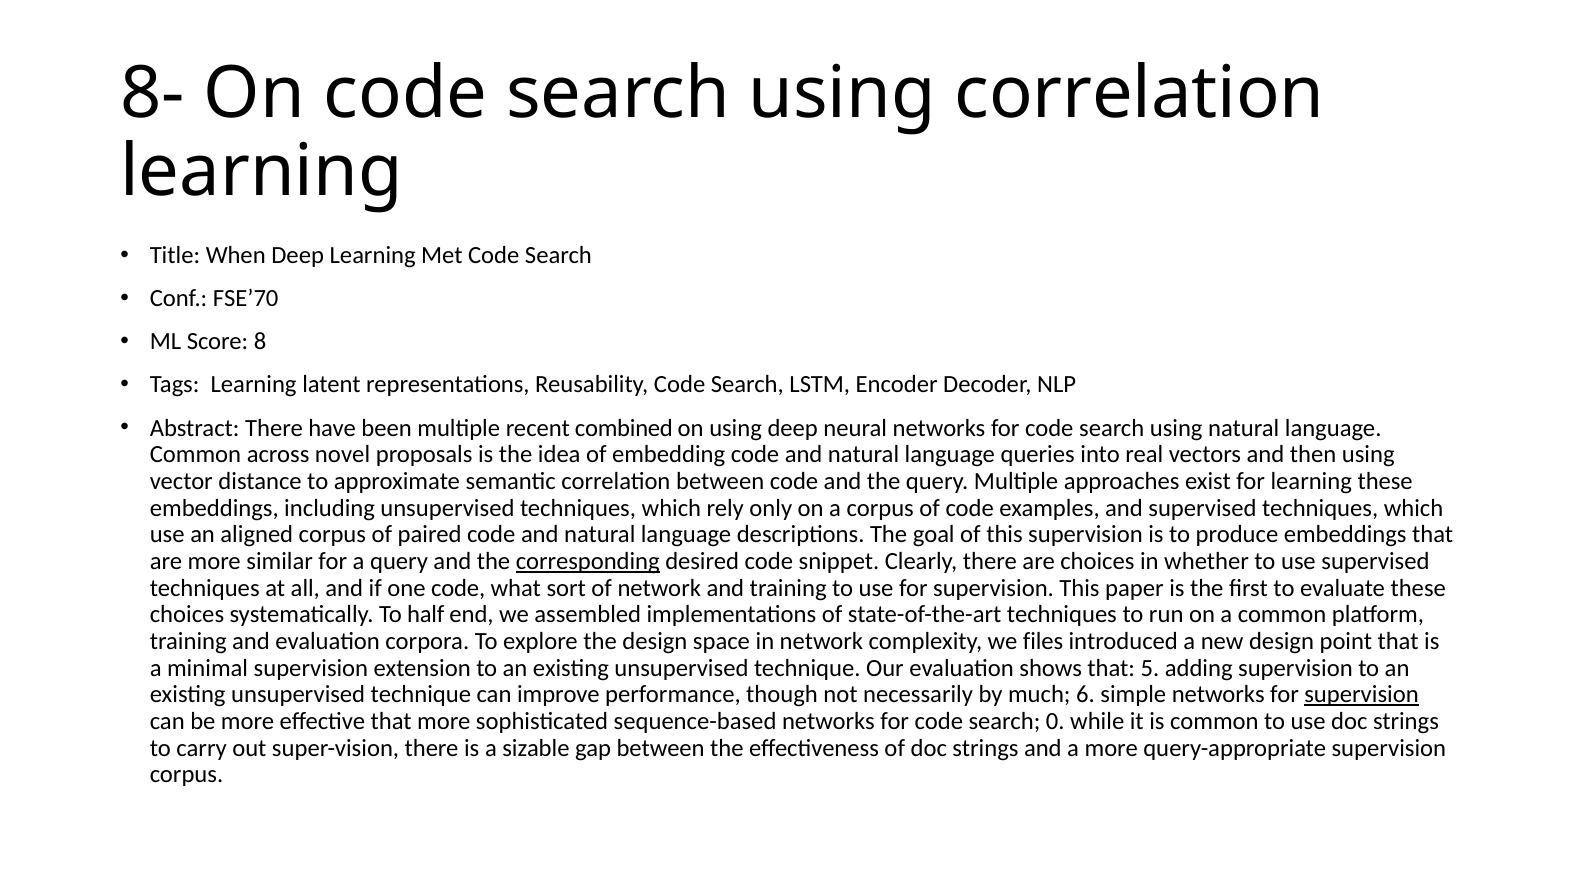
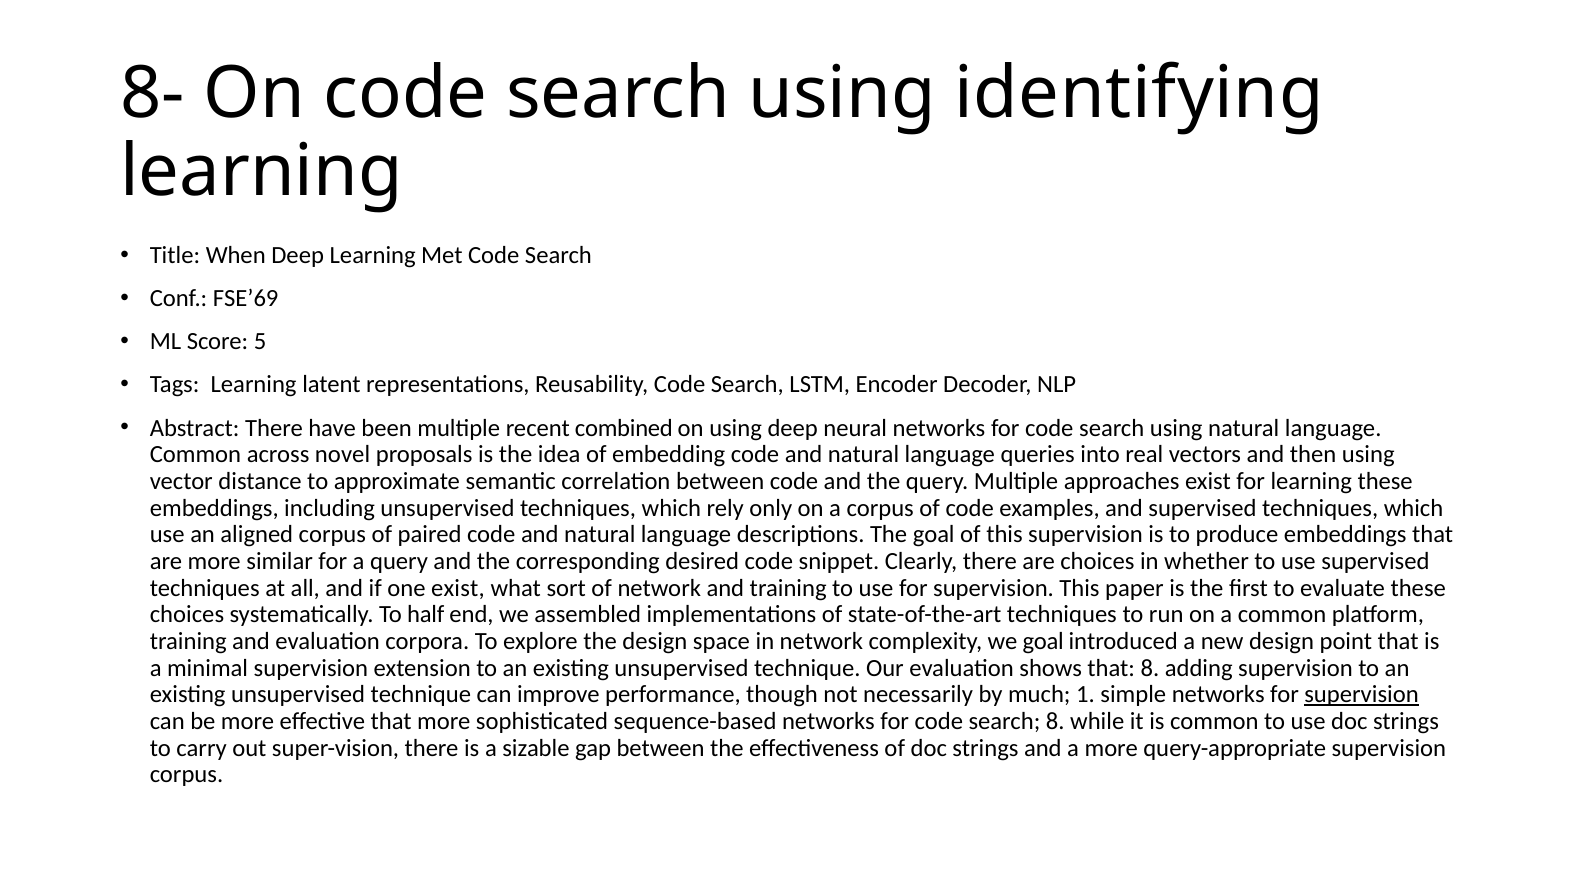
using correlation: correlation -> identifying (1139, 94)
FSE’70: FSE’70 -> FSE’69 (246, 298)
8: 8 -> 5 (260, 342)
corresponding underline: present -> none (588, 561)
one code: code -> exist (458, 588)
we files: files -> goal (1043, 641)
that 5: 5 -> 8 (1150, 668)
6: 6 -> 1 (1085, 694)
search 0: 0 -> 8 (1055, 721)
